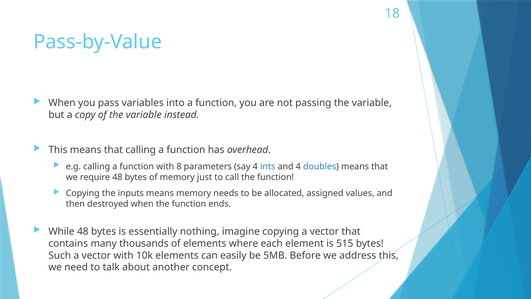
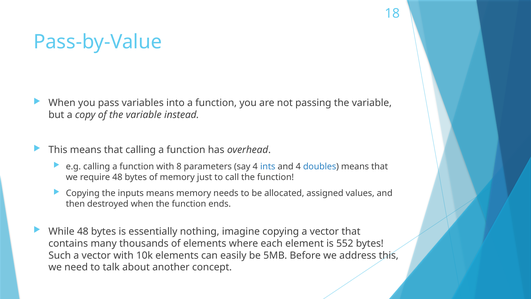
515: 515 -> 552 (345, 243)
